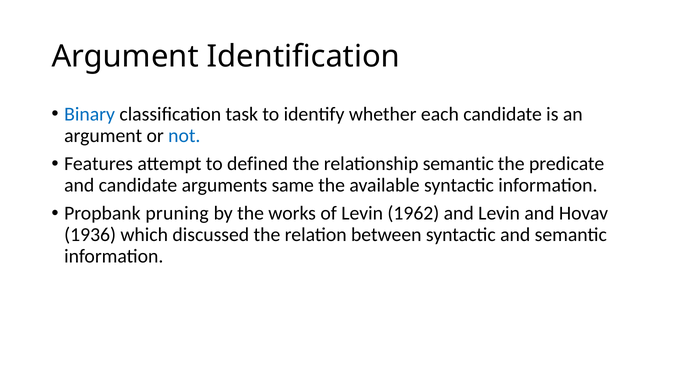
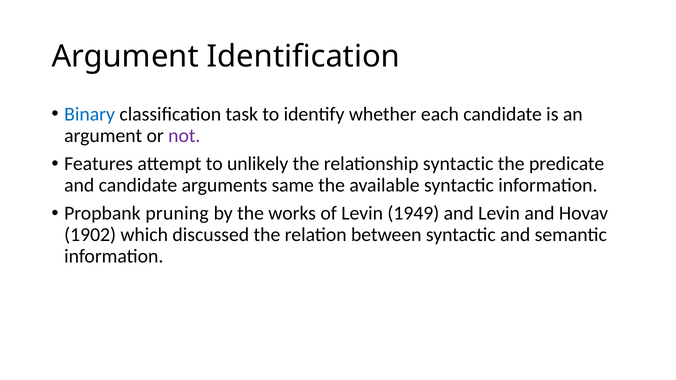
not colour: blue -> purple (184, 136)
defined: defined -> unlikely (258, 164)
relationship semantic: semantic -> syntactic (458, 164)
1962: 1962 -> 1949 (413, 214)
1936: 1936 -> 1902 (90, 235)
